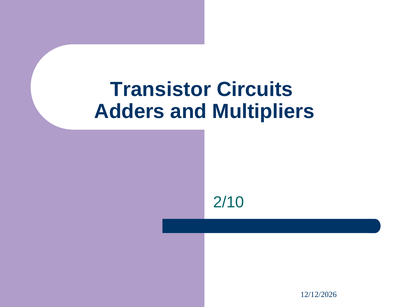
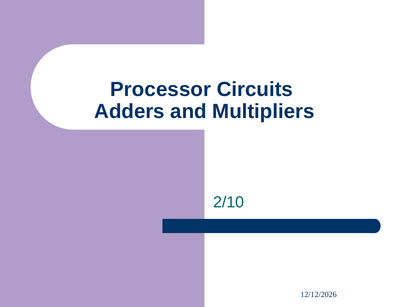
Transistor: Transistor -> Processor (161, 89)
